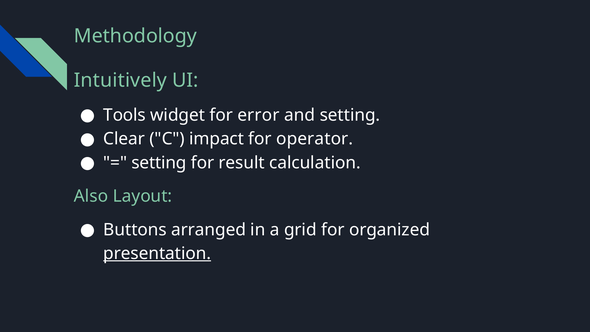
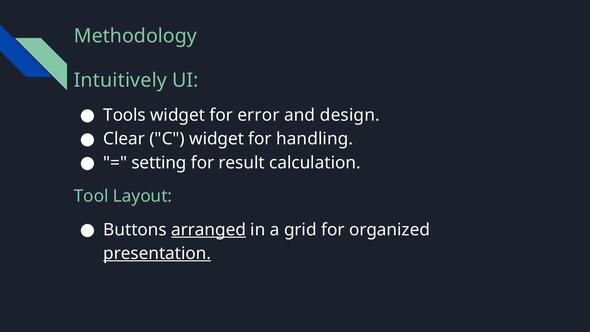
and setting: setting -> design (350, 115)
C impact: impact -> widget (217, 139)
operator: operator -> handling (315, 139)
Also: Also -> Tool (91, 196)
arranged underline: none -> present (209, 230)
